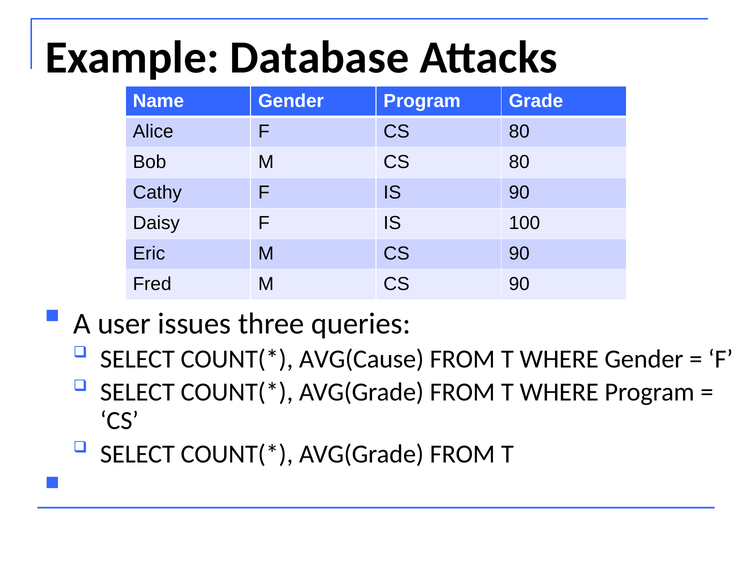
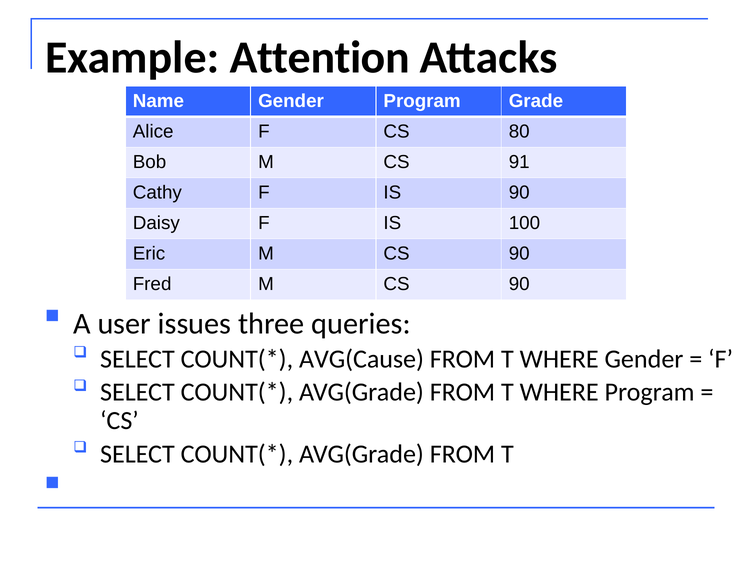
Database: Database -> Attention (320, 57)
M CS 80: 80 -> 91 (519, 162)
